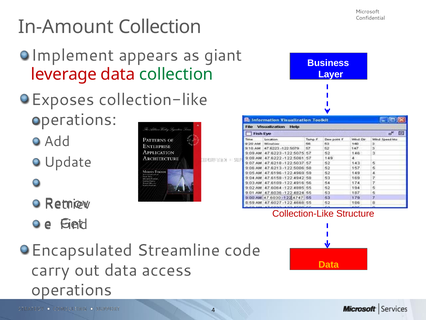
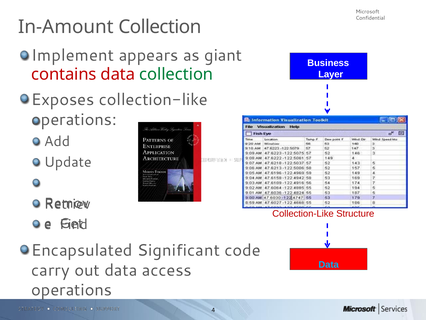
leverage: leverage -> contains (64, 74)
Streamline: Streamline -> Significant (178, 250)
Data colour: yellow -> light blue (329, 264)
